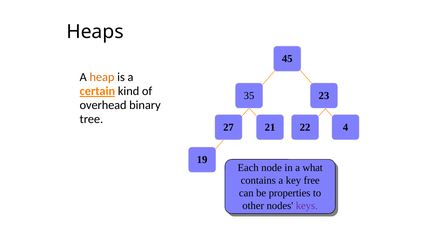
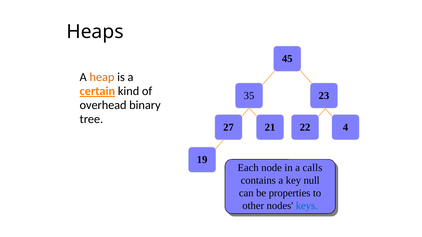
what: what -> calls (312, 168)
free: free -> null (312, 181)
keys colour: purple -> blue (307, 206)
